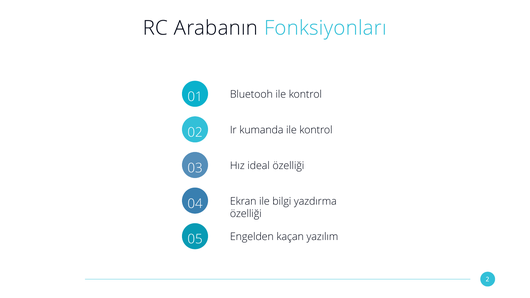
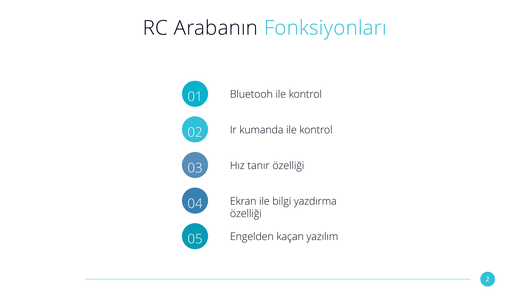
ideal: ideal -> tanır (259, 166)
